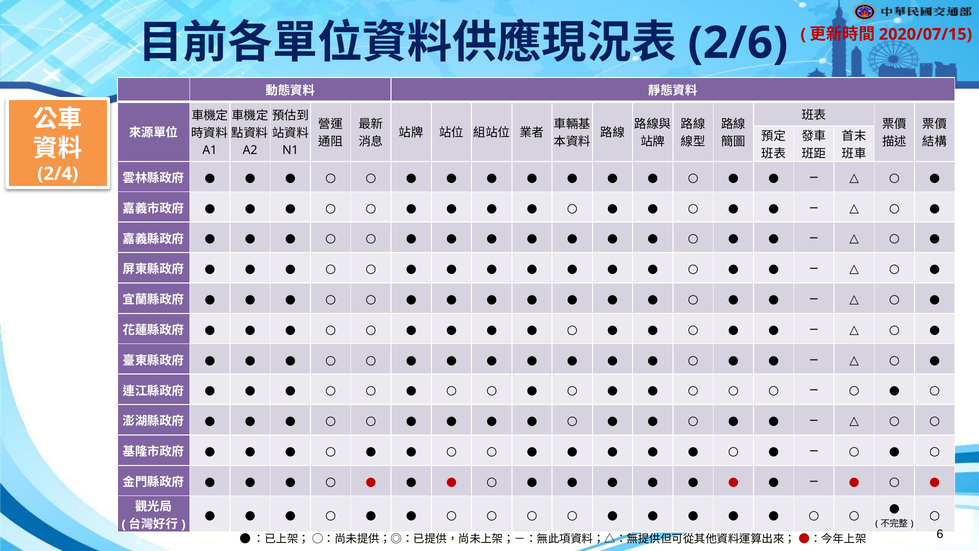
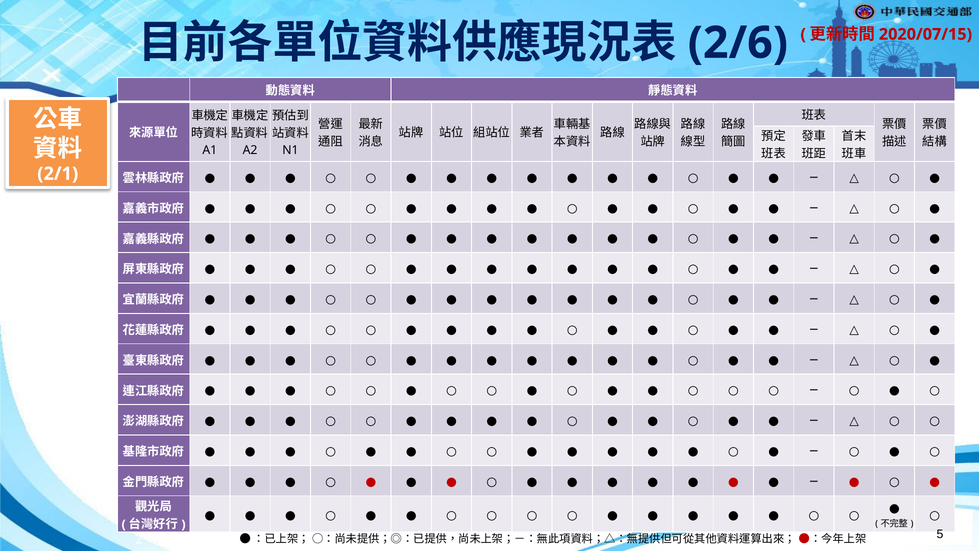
2/4: 2/4 -> 2/1 (58, 174)
6: 6 -> 5 (940, 534)
